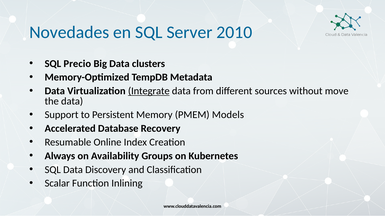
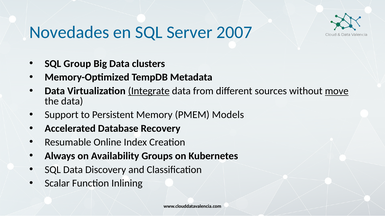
2010: 2010 -> 2007 (234, 32)
Precio: Precio -> Group (77, 64)
move underline: none -> present (337, 91)
